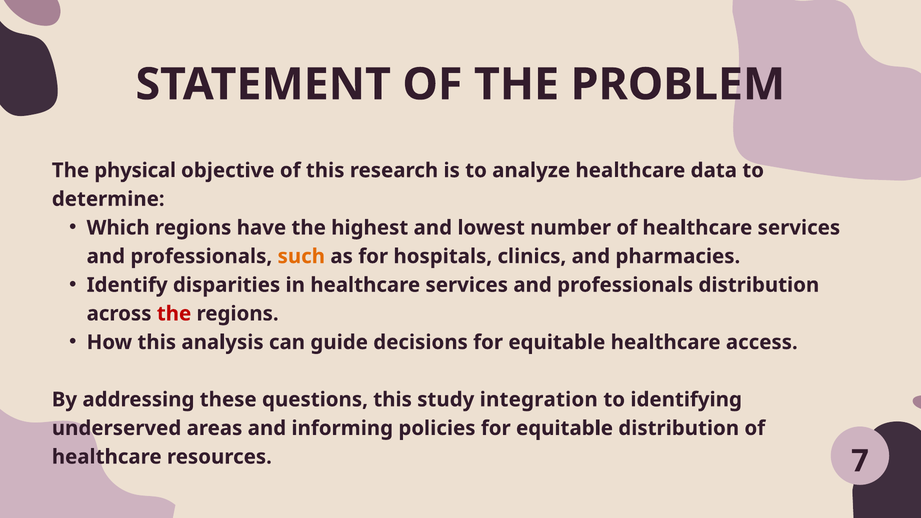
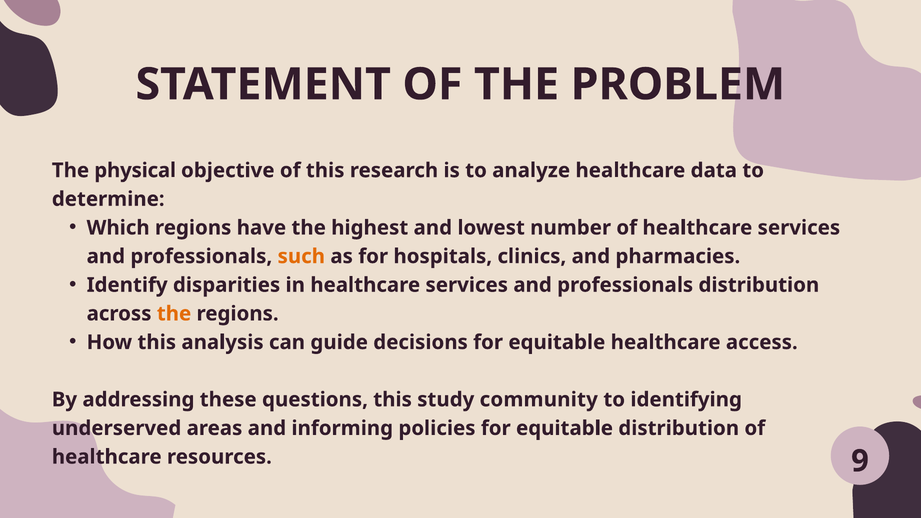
the colour: red -> orange (174, 314)
integration: integration -> community (539, 400)
7: 7 -> 9 (860, 461)
